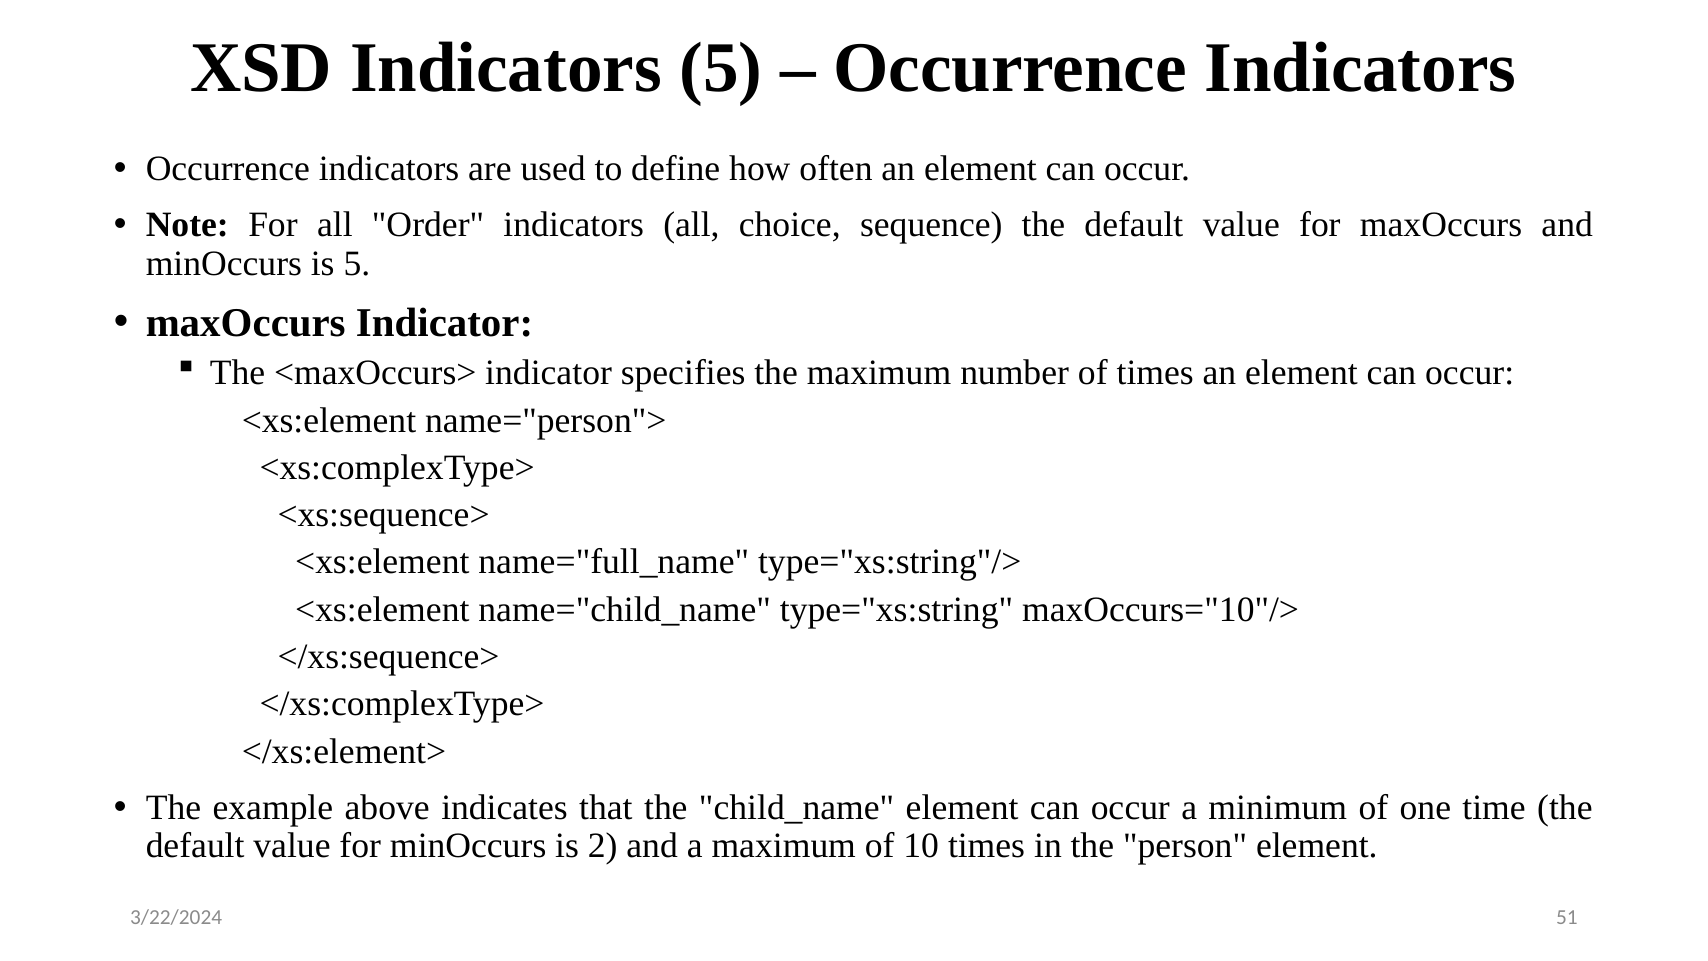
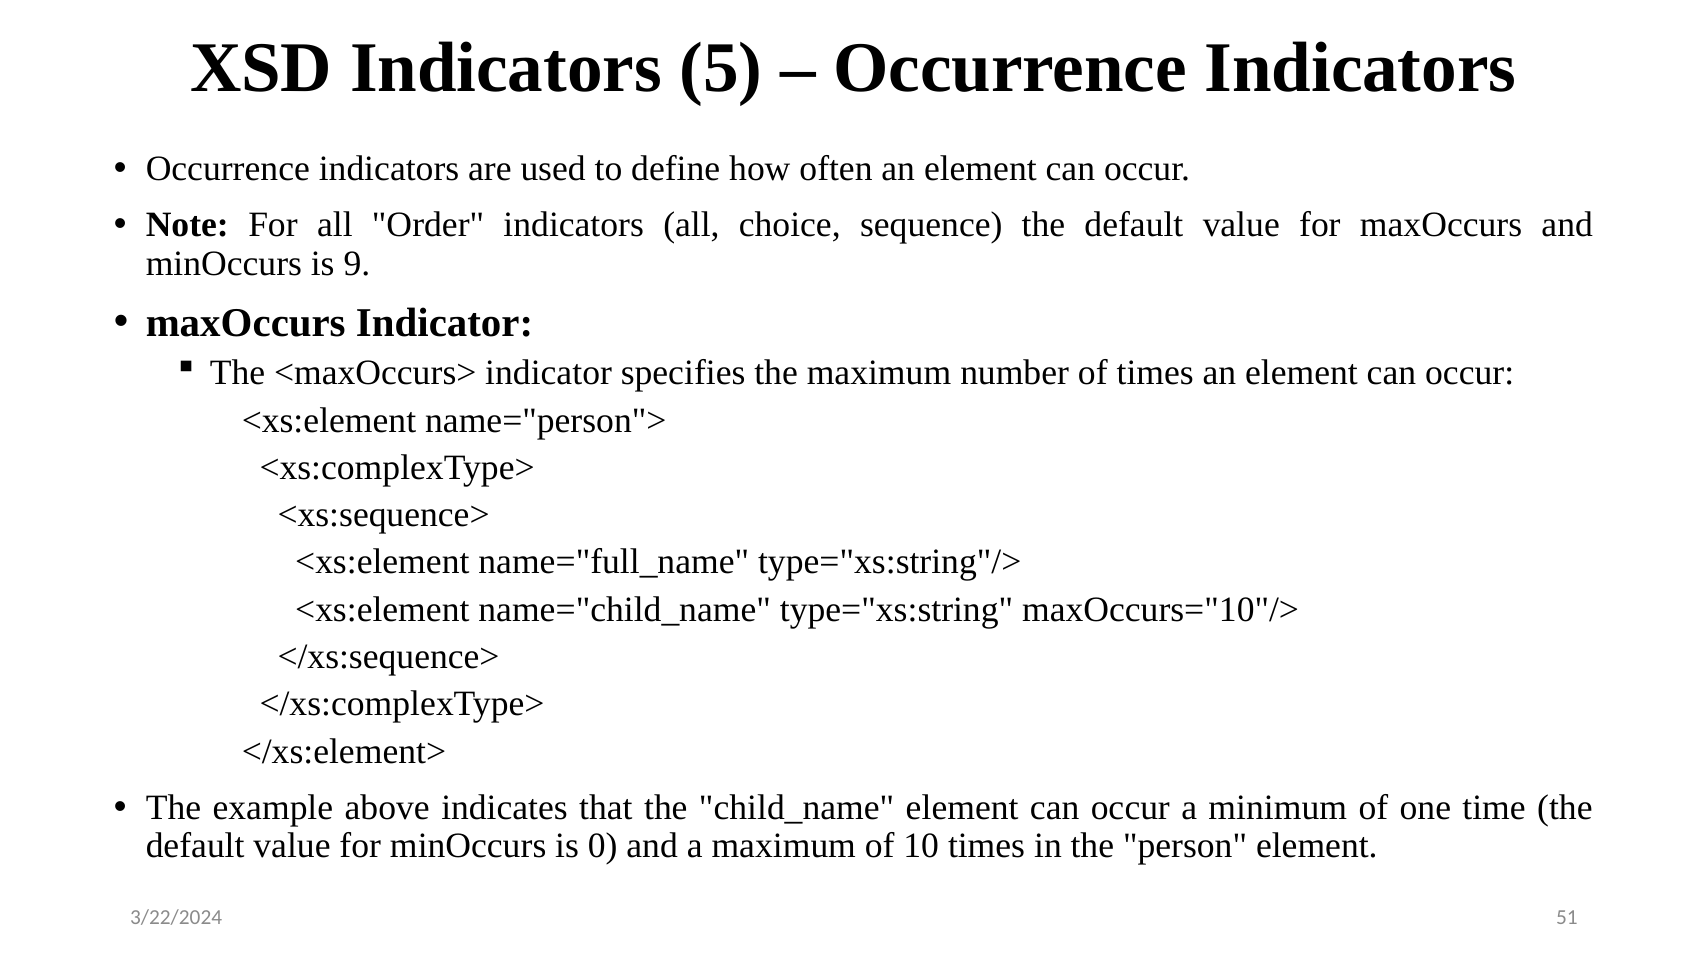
is 5: 5 -> 9 (357, 264)
2: 2 -> 0 (603, 846)
